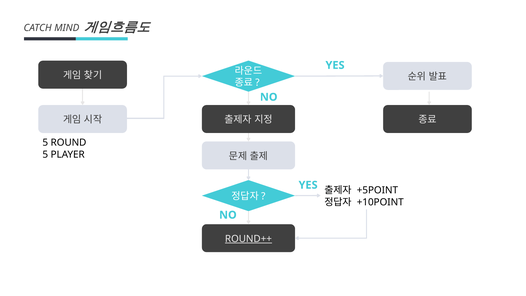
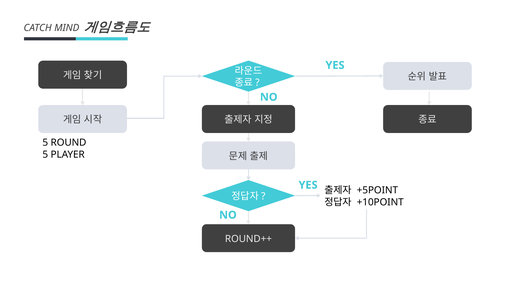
ROUND++ underline: present -> none (248, 239)
